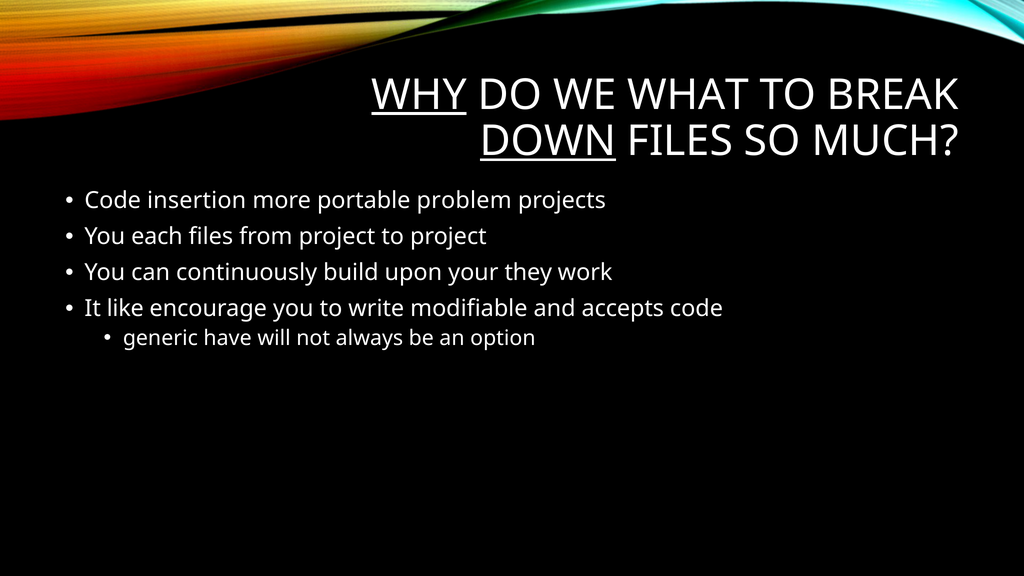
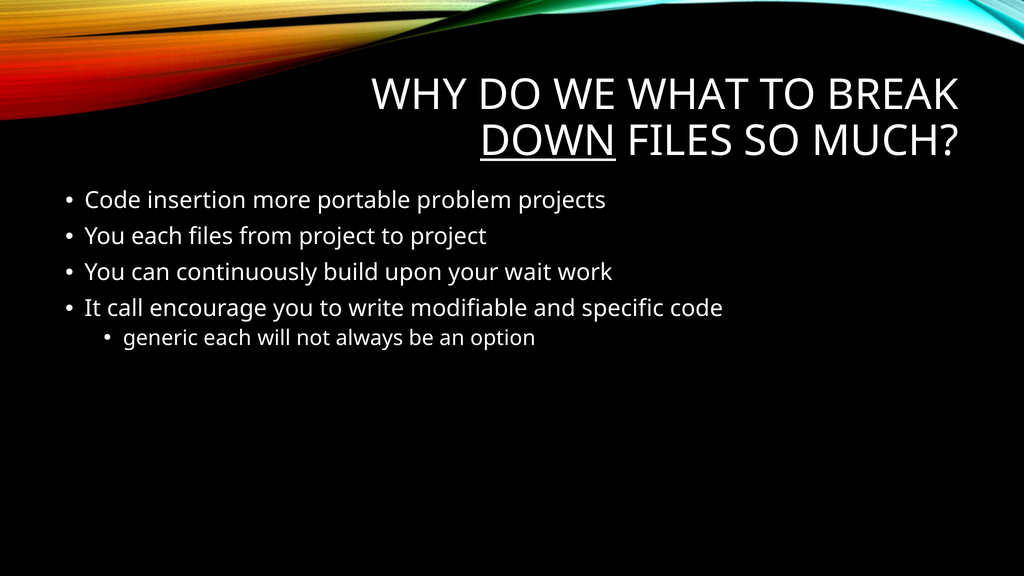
WHY underline: present -> none (419, 95)
they: they -> wait (528, 273)
like: like -> call (125, 309)
accepts: accepts -> specific (623, 309)
generic have: have -> each (227, 338)
